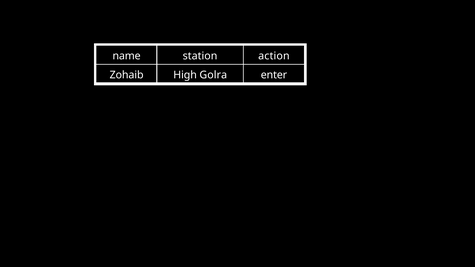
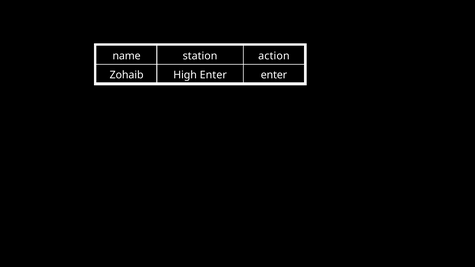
High Golra: Golra -> Enter (213, 75)
